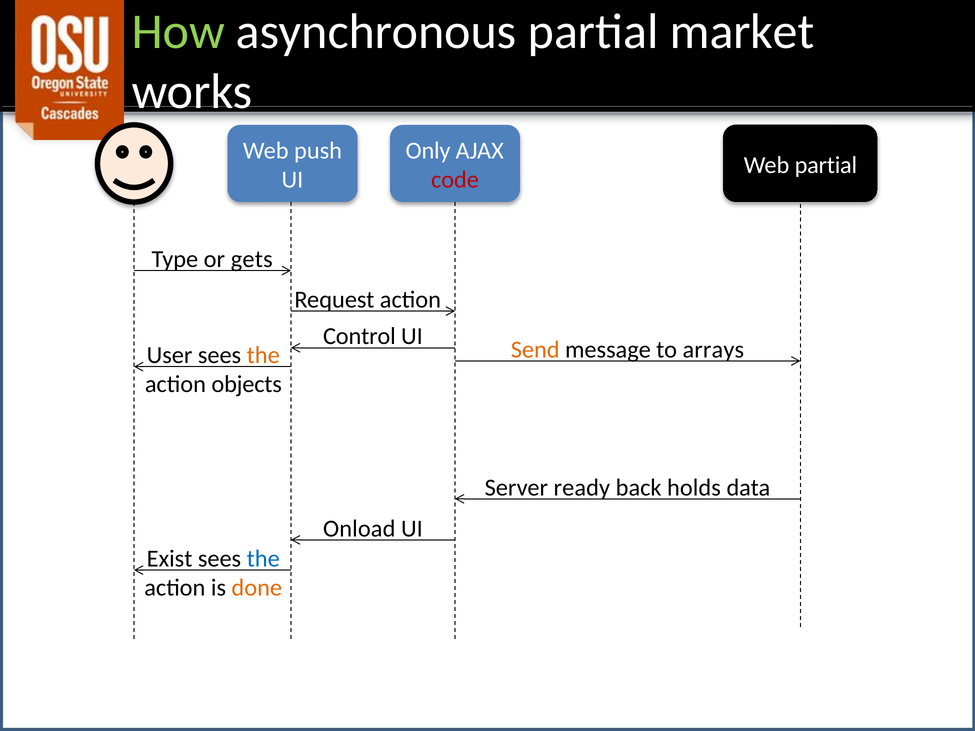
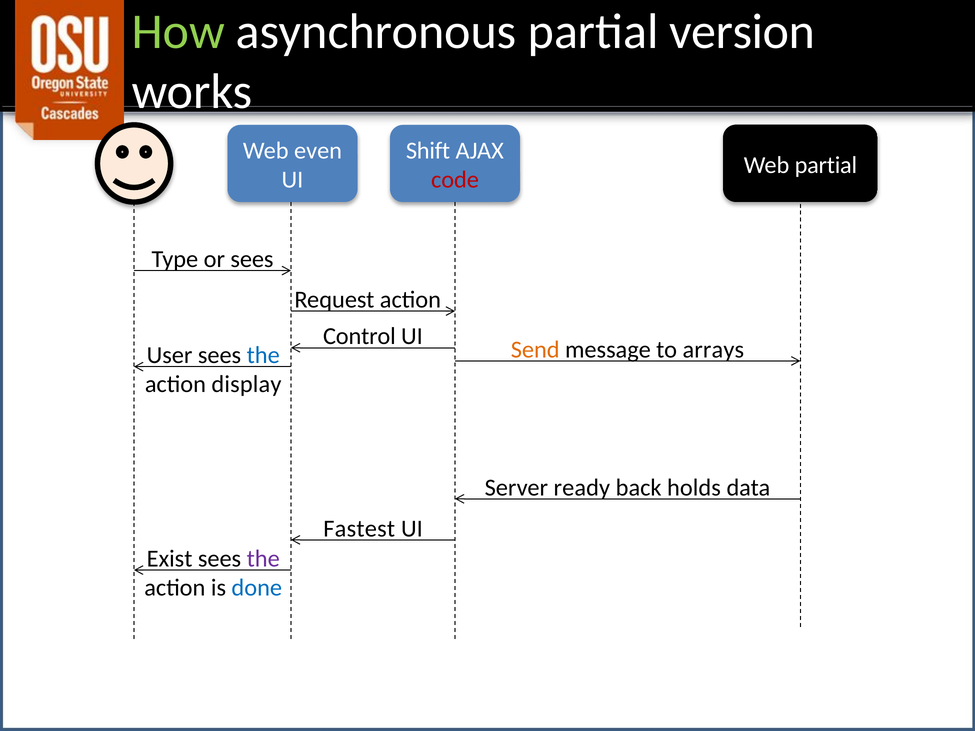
market: market -> version (742, 32)
push: push -> even (318, 151)
Only: Only -> Shift (428, 151)
or gets: gets -> sees (252, 259)
the colour: orange -> blue (263, 355)
objects: objects -> display (246, 385)
Onload: Onload -> Fastest (359, 529)
the colour: blue -> purple (263, 559)
done colour: orange -> blue (257, 588)
